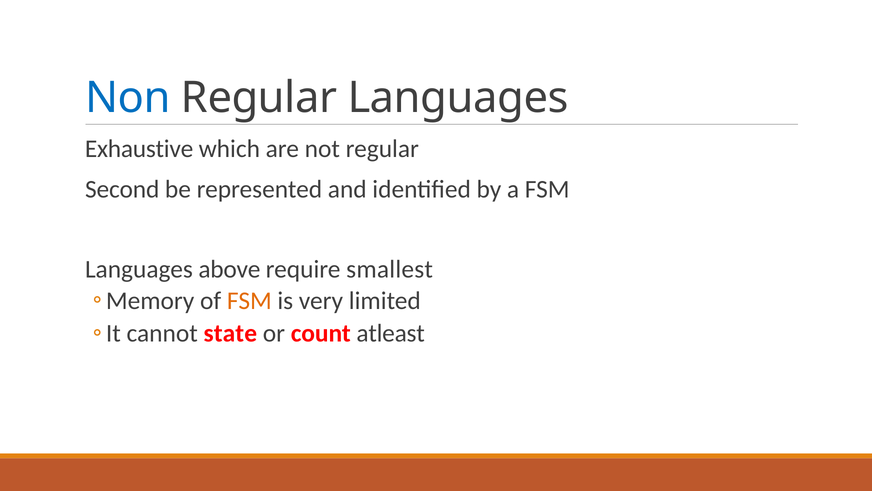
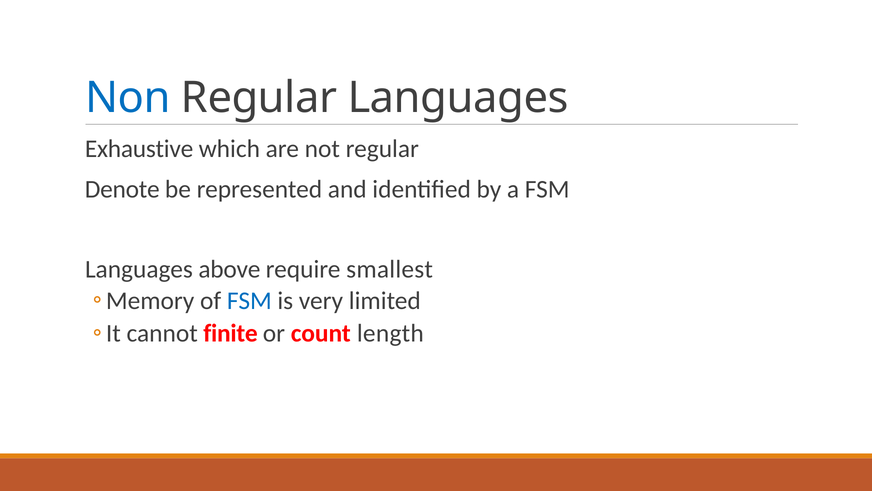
Second: Second -> Denote (122, 189)
FSM colour: orange -> blue (249, 300)
state: state -> finite (231, 333)
atleast: atleast -> length (390, 333)
